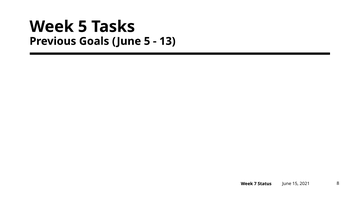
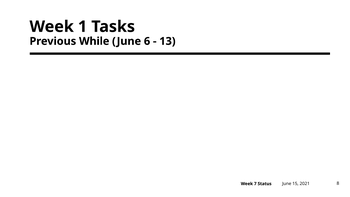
Week 5: 5 -> 1 (83, 27)
Goals: Goals -> While (94, 41)
June 5: 5 -> 6 (147, 41)
